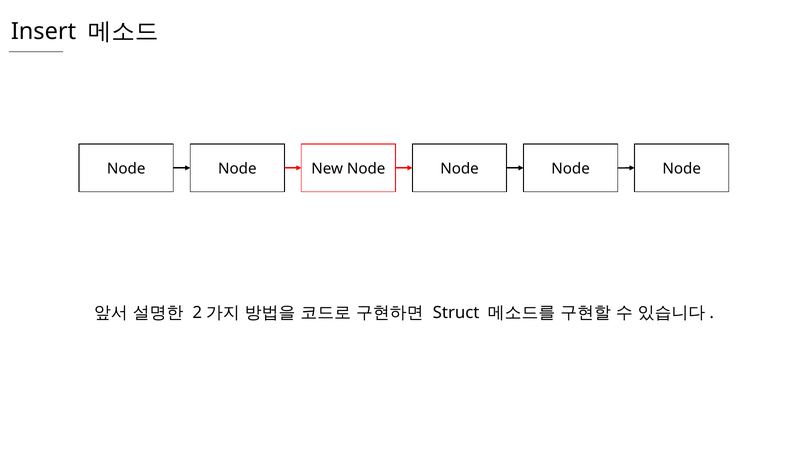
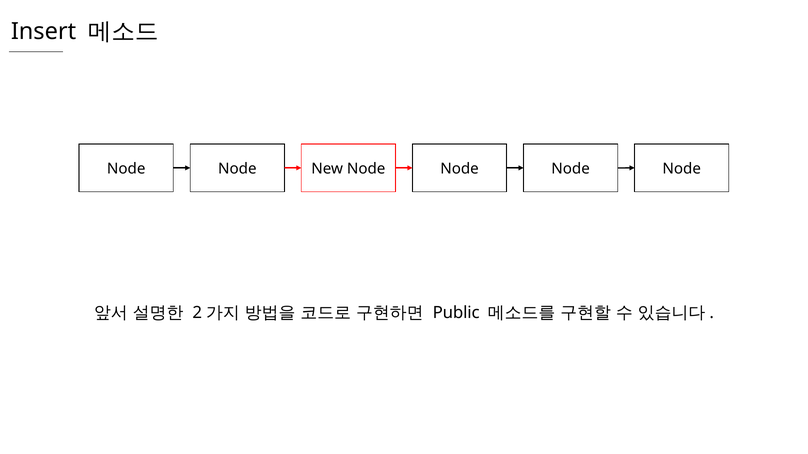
Struct: Struct -> Public (456, 313)
